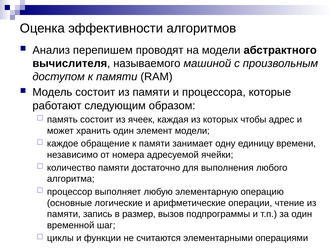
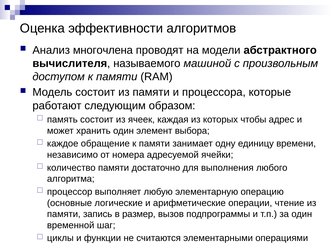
перепишем: перепишем -> многочлена (103, 50)
элемент модели: модели -> выбора (192, 131)
